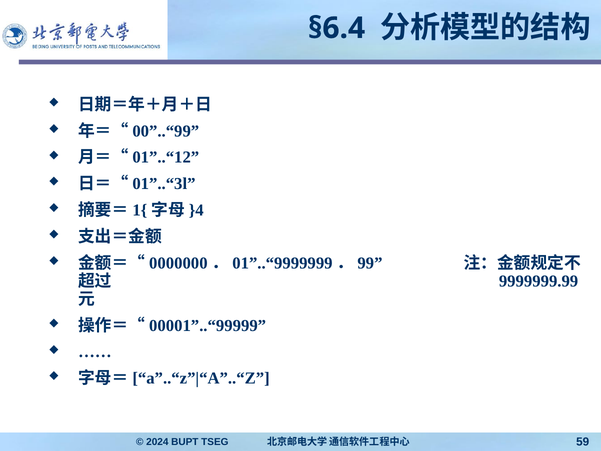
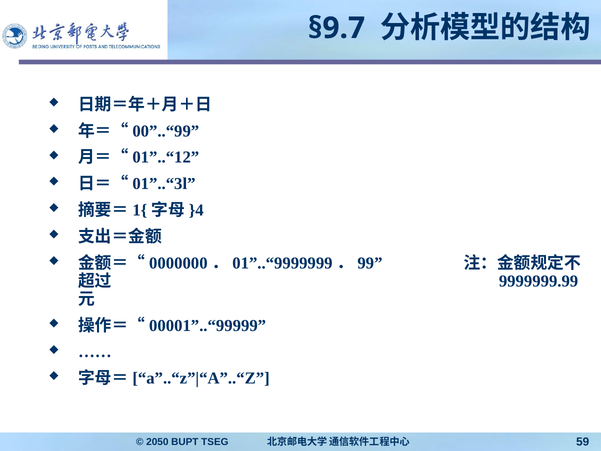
§6.4: §6.4 -> §9.7 (336, 28)
2024: 2024 -> 2050 (157, 442)
